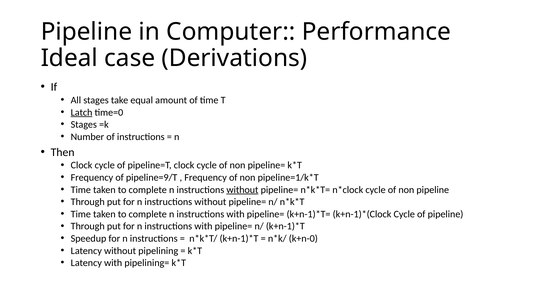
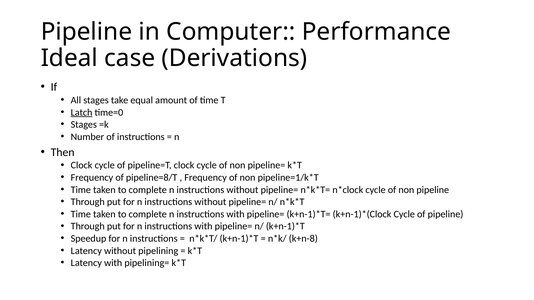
pipeline=9/T: pipeline=9/T -> pipeline=8/T (152, 178)
without underline: present -> none (242, 190)
k+n-0: k+n-0 -> k+n-8 (303, 239)
